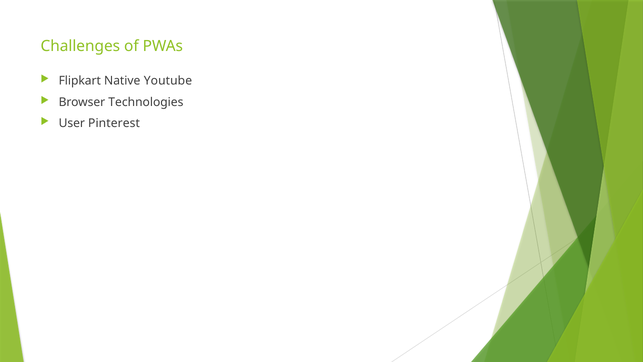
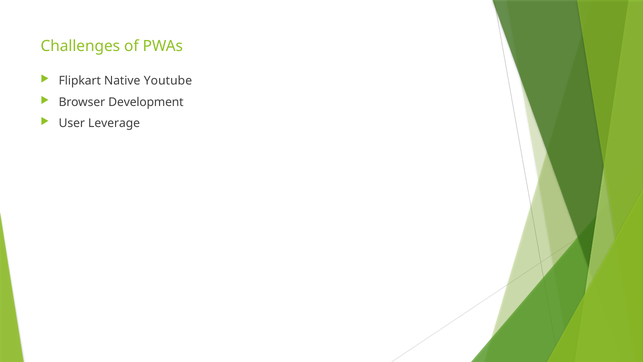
Technologies: Technologies -> Development (146, 102)
Pinterest: Pinterest -> Leverage (114, 123)
